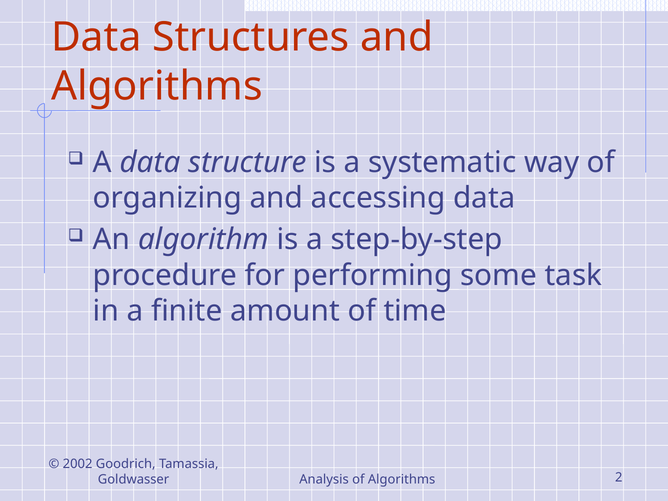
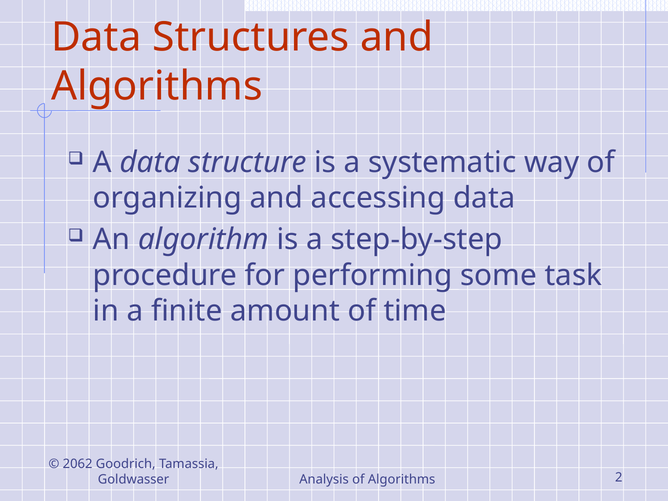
2002: 2002 -> 2062 (78, 464)
